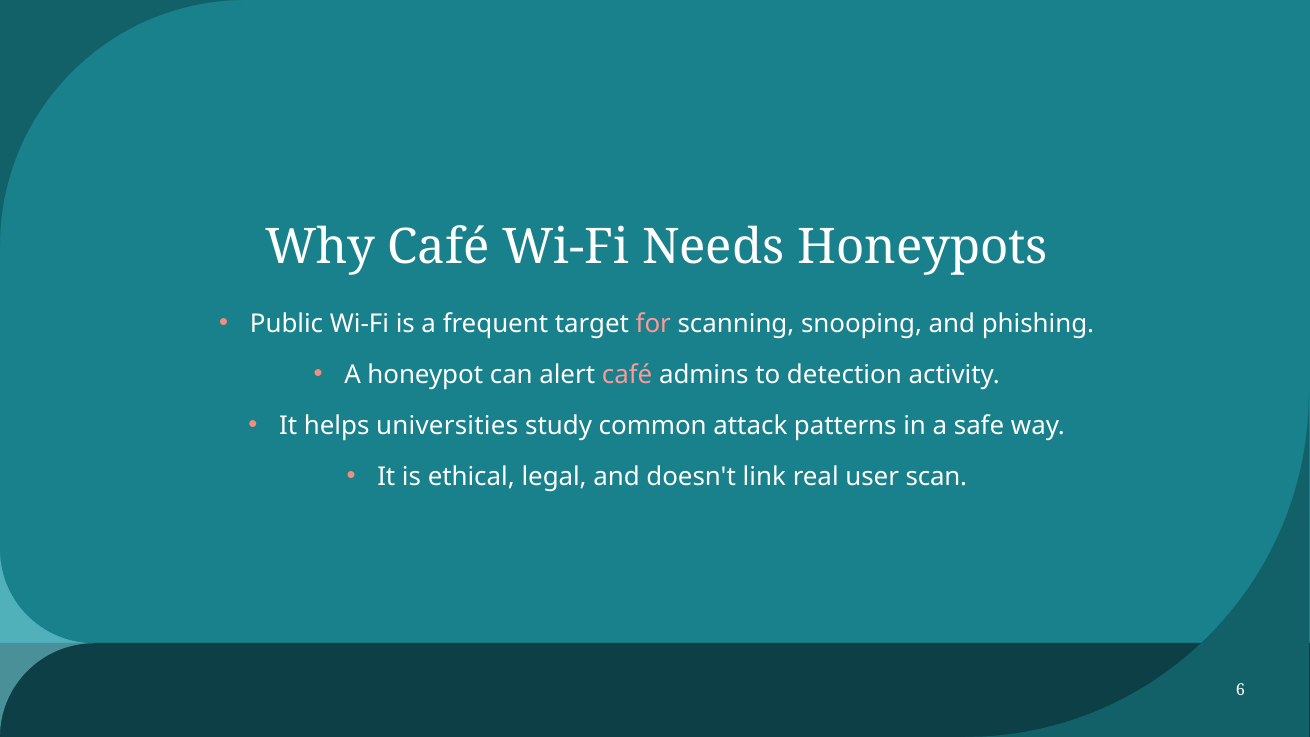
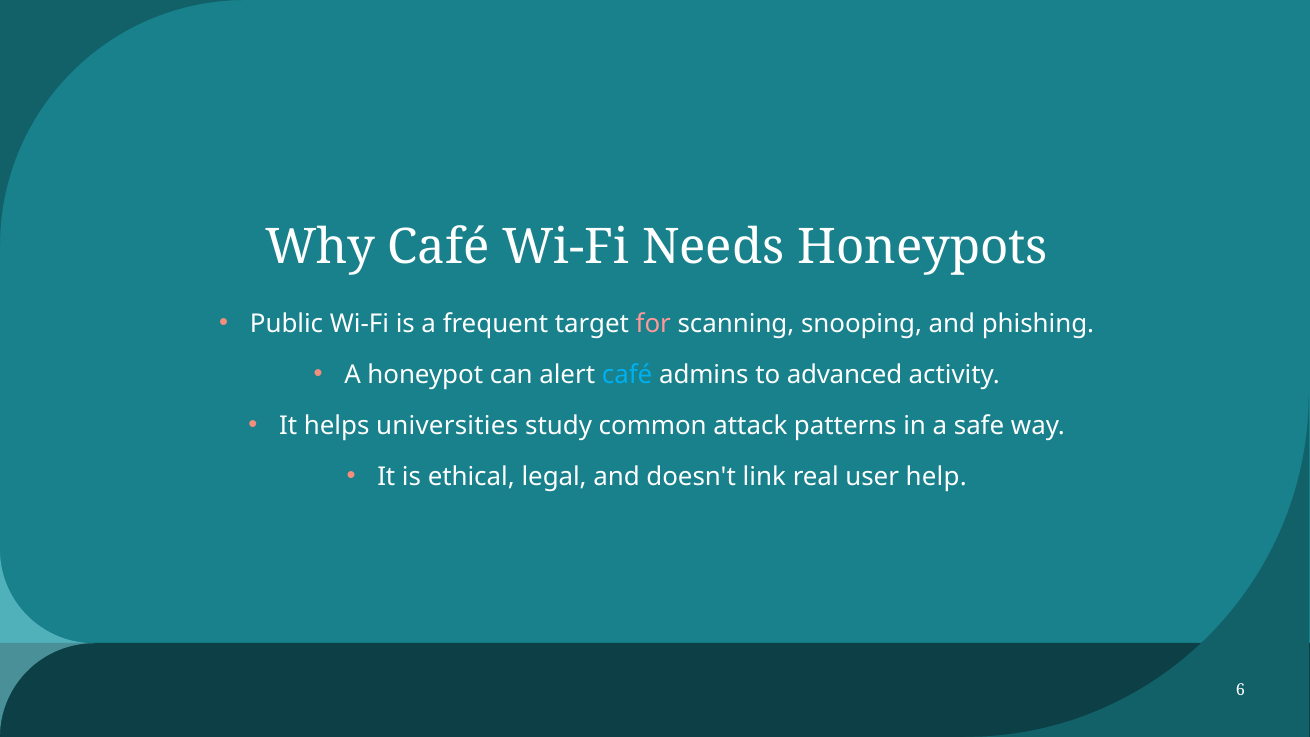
café colour: pink -> light blue (627, 375)
detection: detection -> advanced (845, 375)
scan: scan -> help (936, 477)
